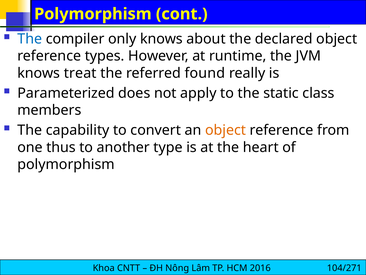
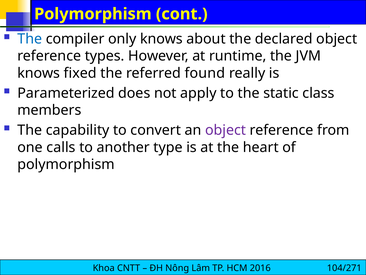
treat: treat -> fixed (80, 73)
object colour: orange -> purple (226, 130)
thus: thus -> calls (61, 147)
